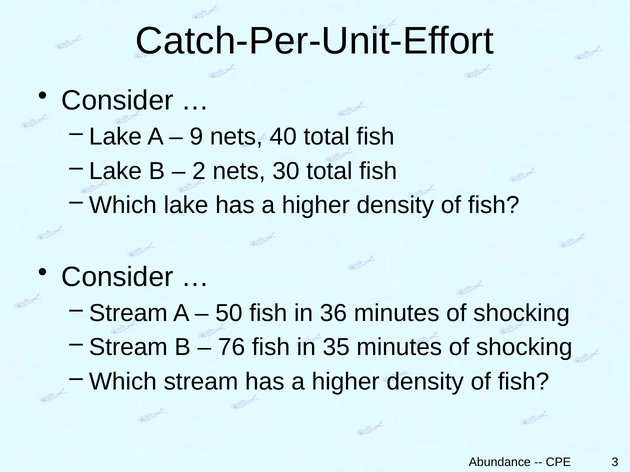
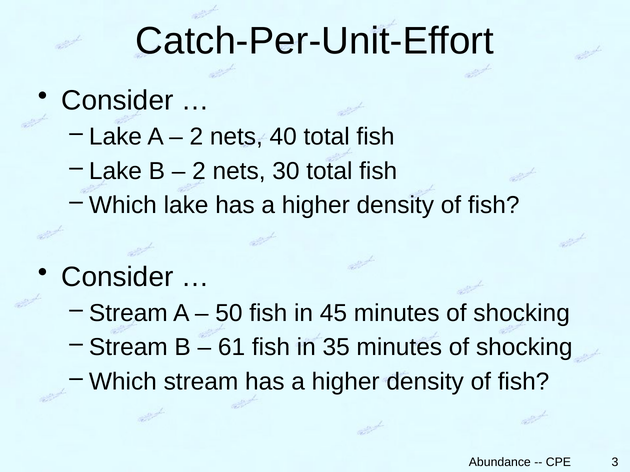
9: 9 -> 2 (196, 137)
36: 36 -> 45 (333, 313)
76: 76 -> 61 (232, 348)
